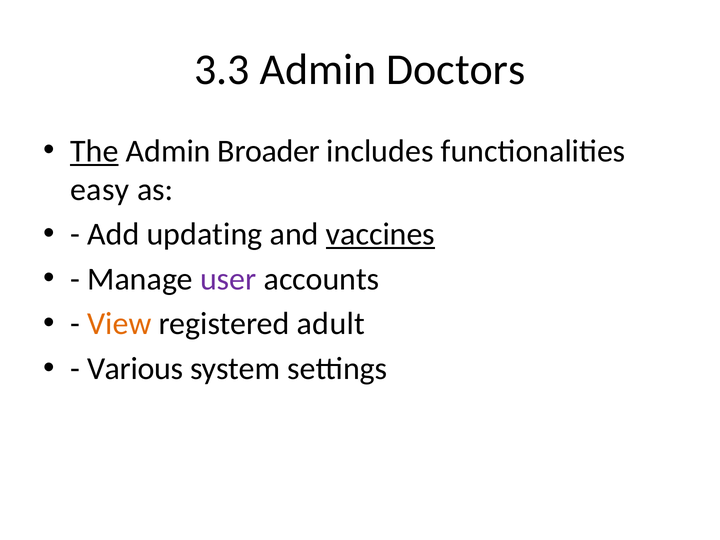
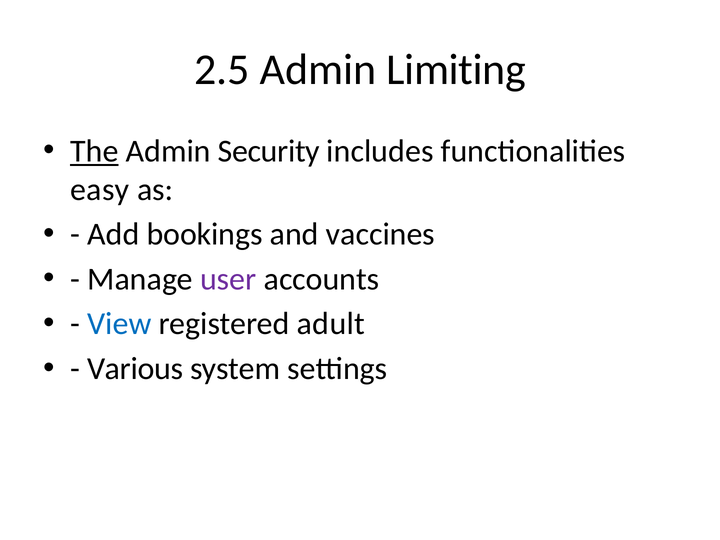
3.3: 3.3 -> 2.5 (222, 70)
Doctors: Doctors -> Limiting (456, 70)
Broader: Broader -> Security (269, 151)
updating: updating -> bookings (205, 234)
vaccines underline: present -> none (380, 234)
View colour: orange -> blue (119, 324)
